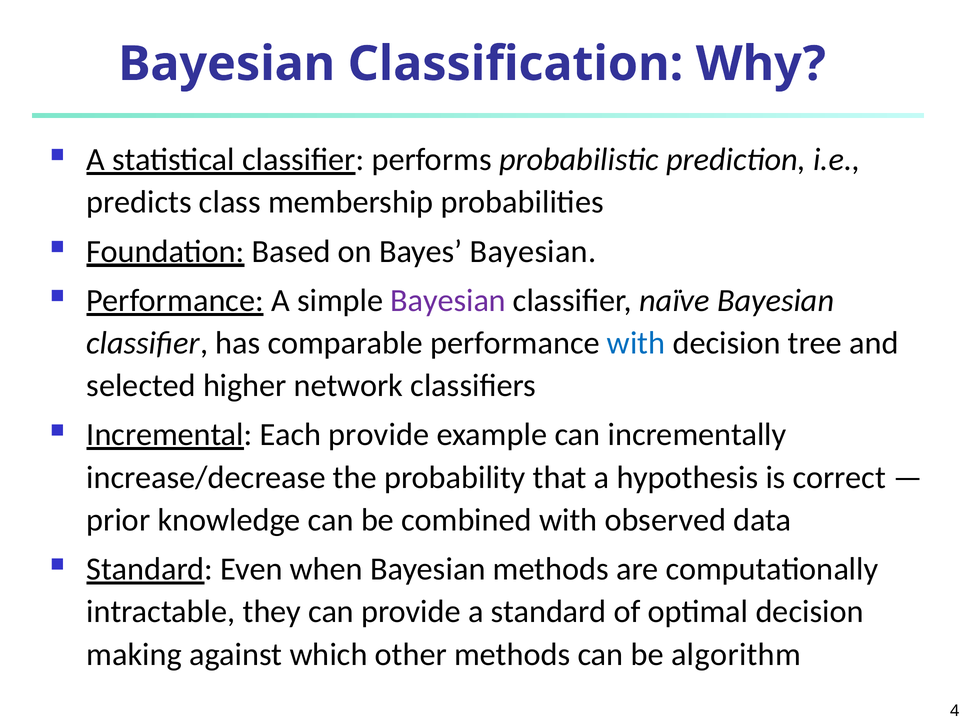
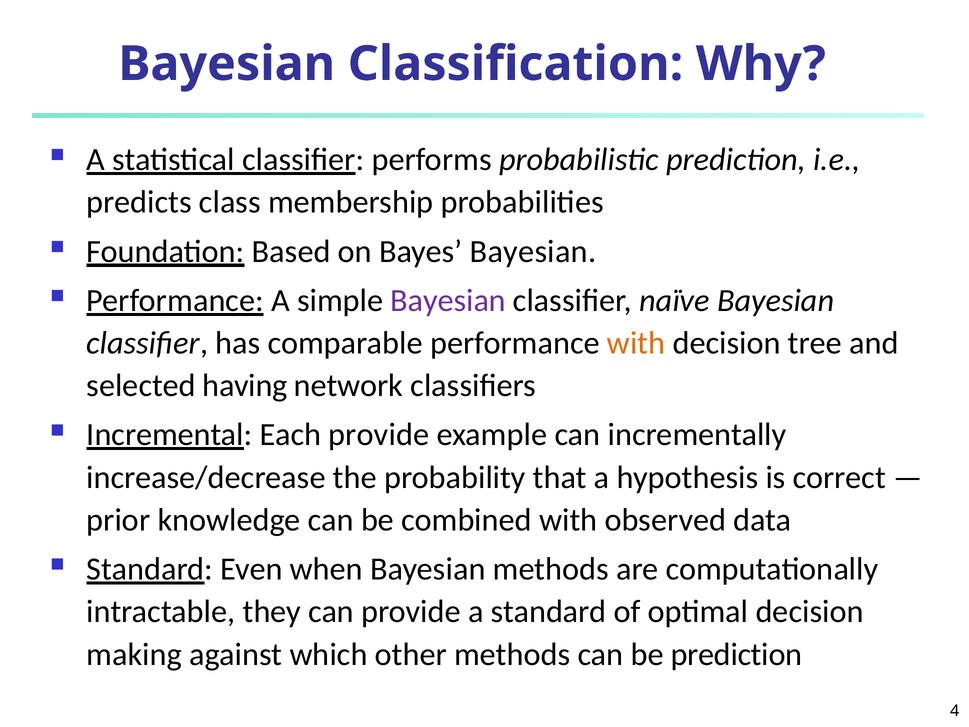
with colour: blue -> orange (636, 343)
higher: higher -> having (245, 386)
be algorithm: algorithm -> prediction (736, 654)
